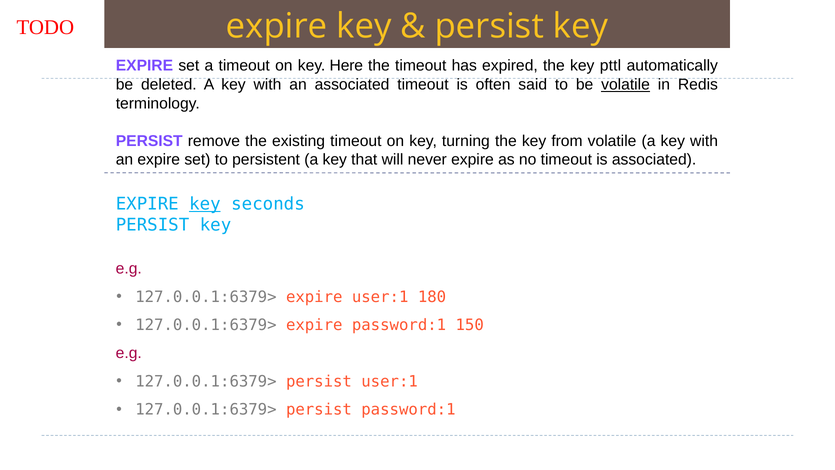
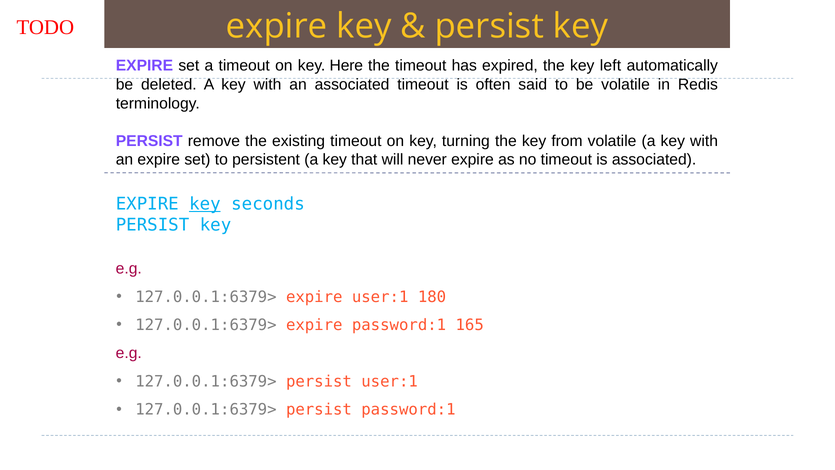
pttl: pttl -> left (610, 66)
volatile underline: present -> none (626, 85)
150: 150 -> 165 (470, 325)
